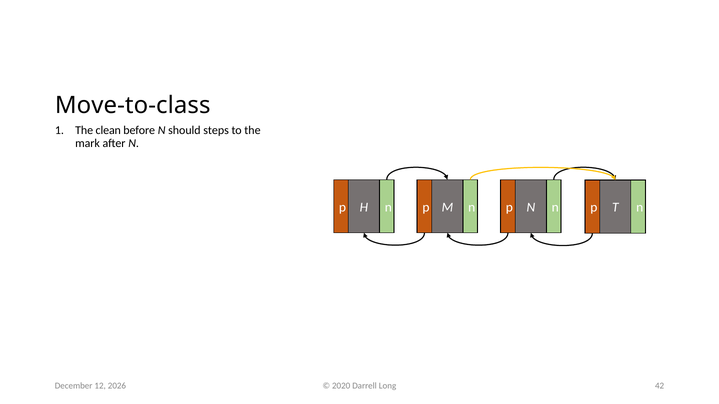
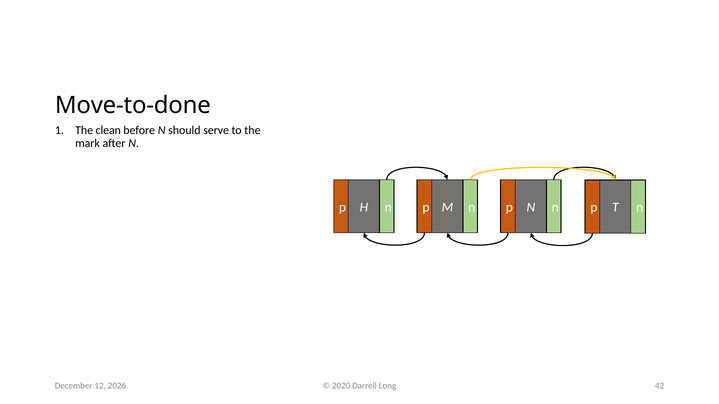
Move-to-class: Move-to-class -> Move-to-done (133, 106)
steps: steps -> serve (216, 130)
